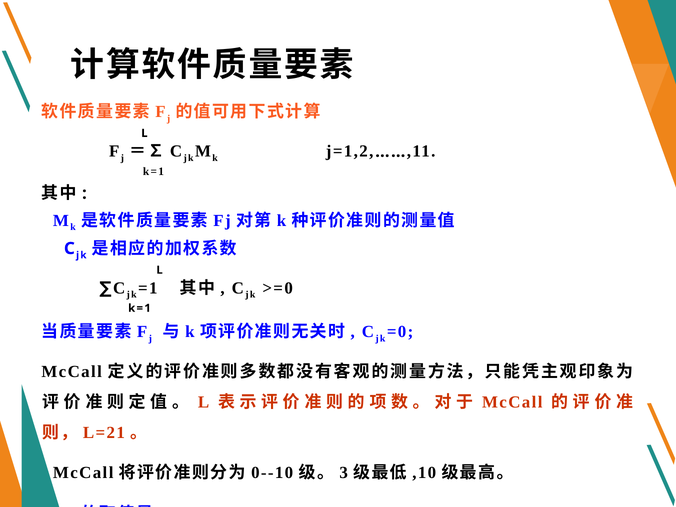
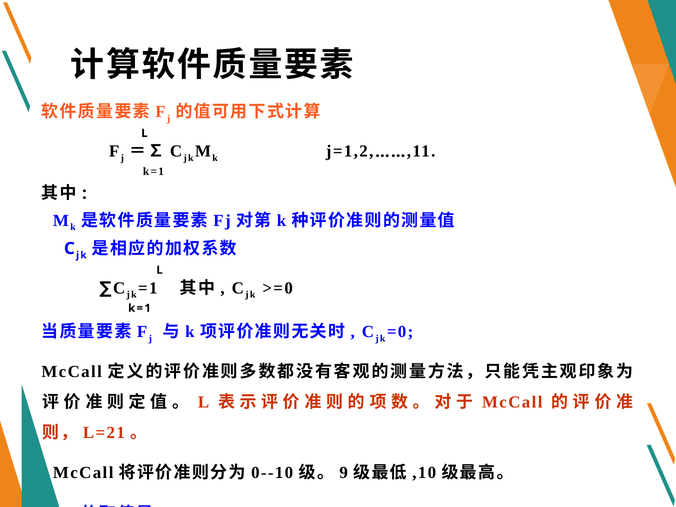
3: 3 -> 9 (344, 473)
